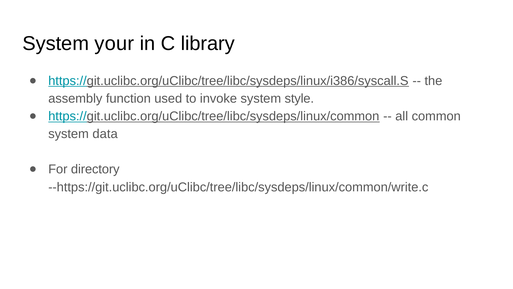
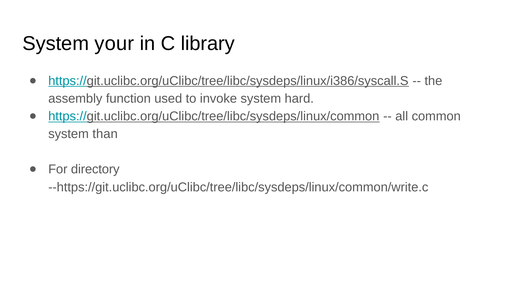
style: style -> hard (299, 98)
data: data -> than (105, 134)
